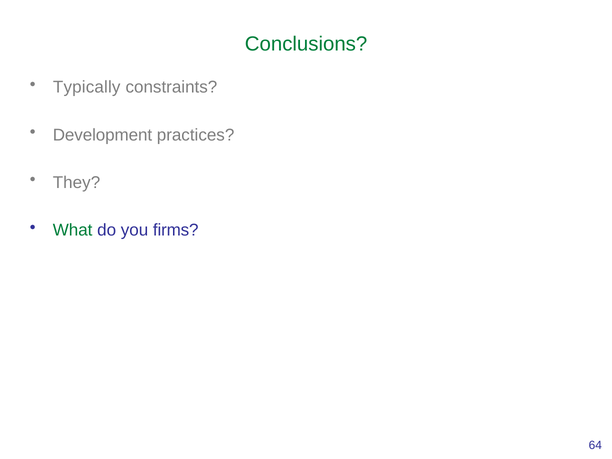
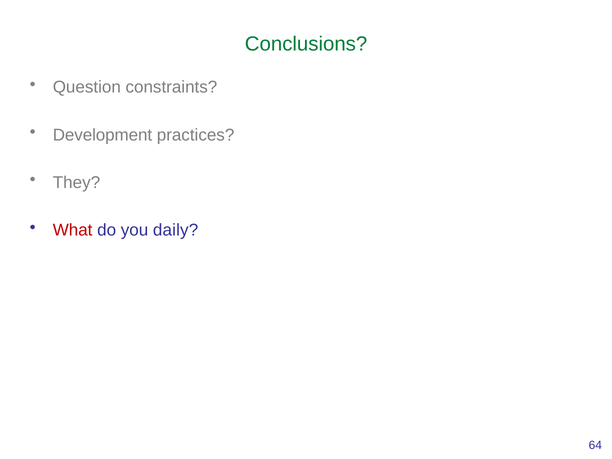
Typically: Typically -> Question (87, 87)
What colour: green -> red (73, 230)
firms: firms -> daily (176, 230)
